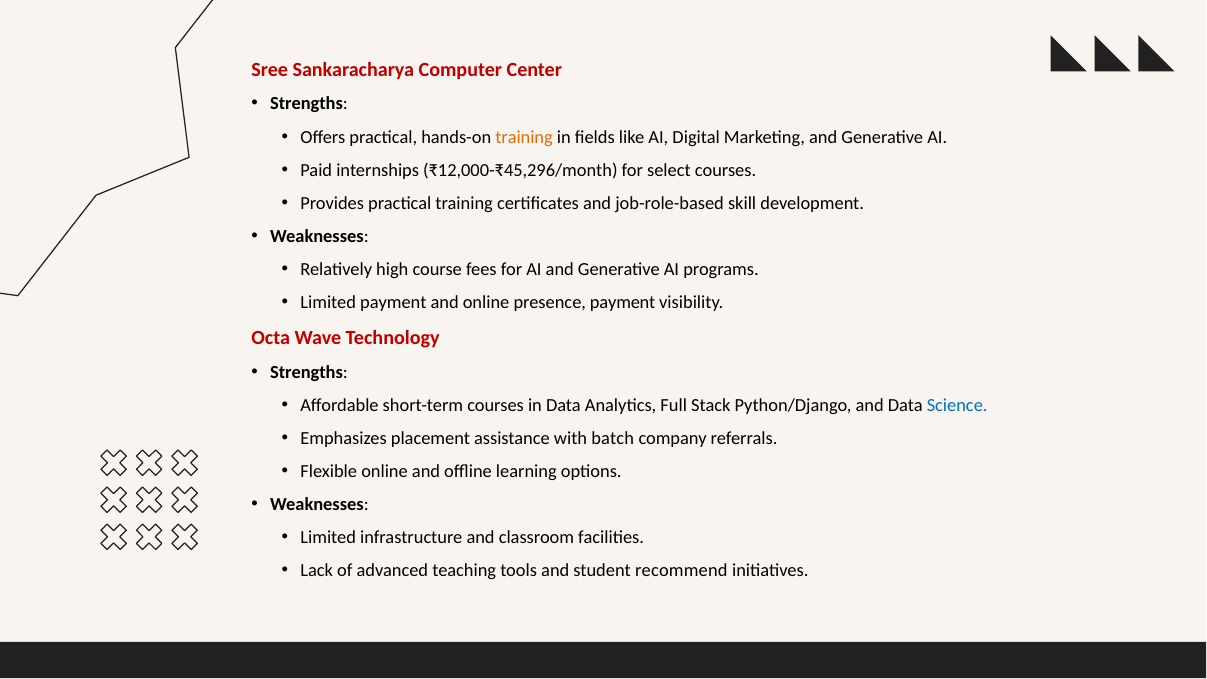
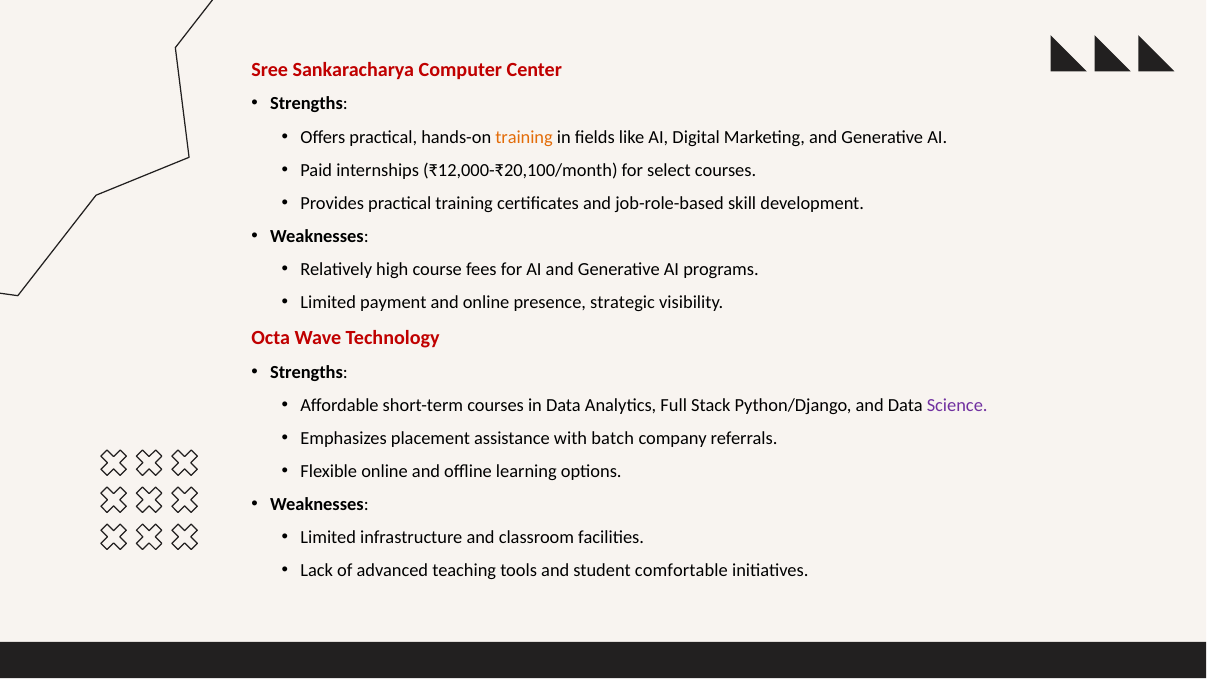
₹12,000-₹45,296/month: ₹12,000-₹45,296/month -> ₹12,000-₹20,100/month (520, 170)
presence payment: payment -> strategic (623, 303)
Science colour: blue -> purple (957, 405)
recommend: recommend -> comfortable (681, 571)
